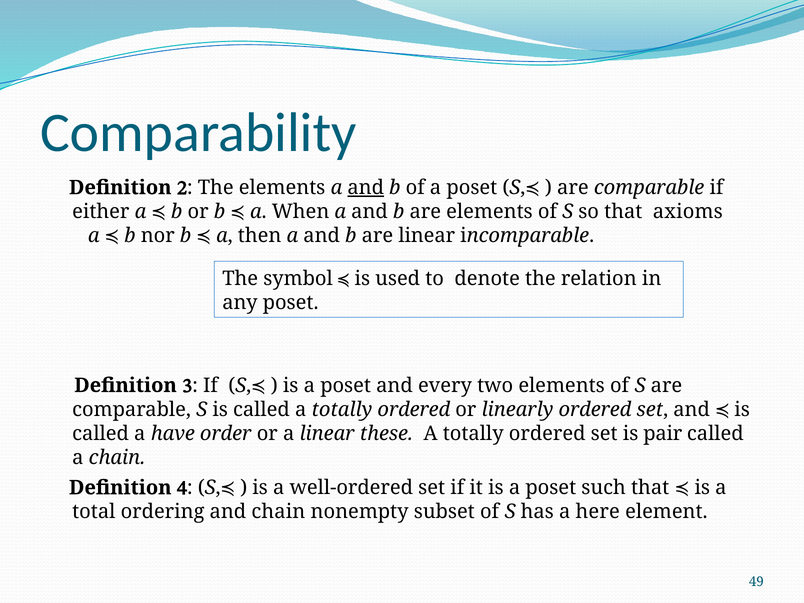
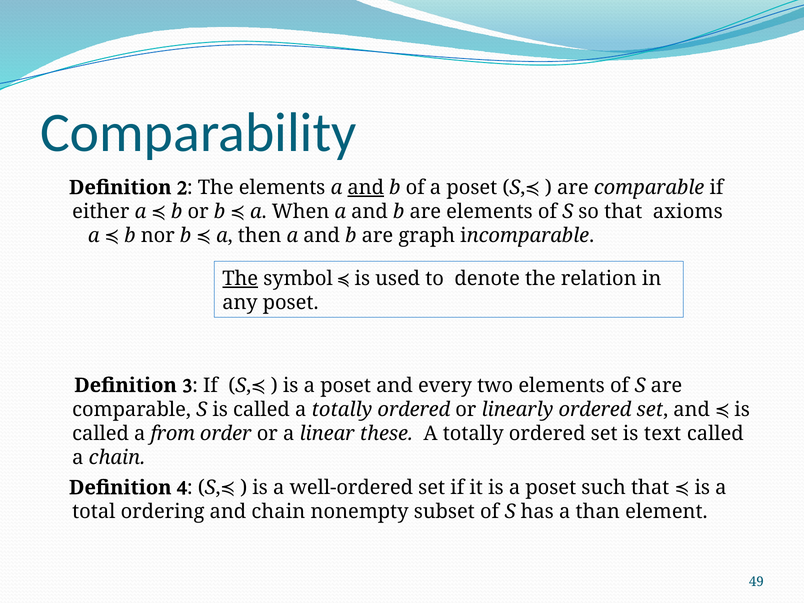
are linear: linear -> graph (427, 236)
The underline: none -> present (240, 279)
have: have -> from (173, 434)
pair: pair -> text (663, 434)
here: here -> than (598, 512)
